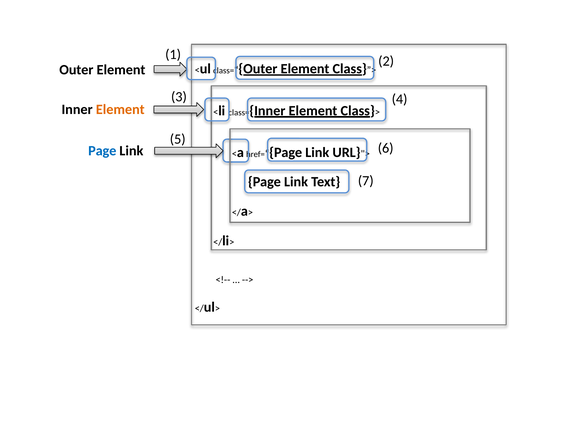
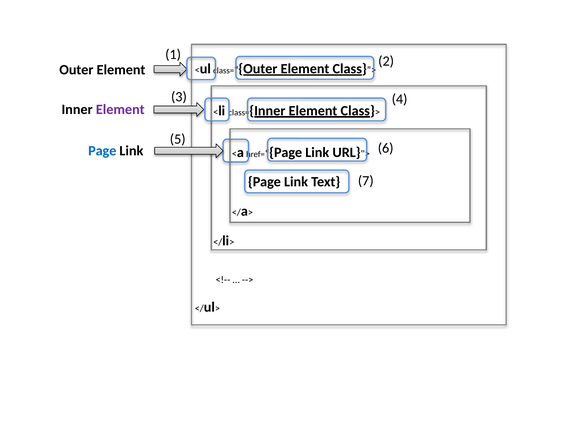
Element colour: orange -> purple (120, 109)
